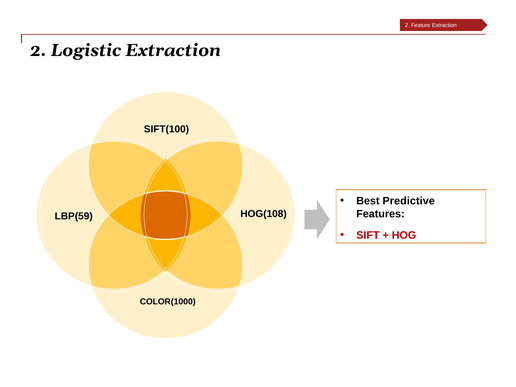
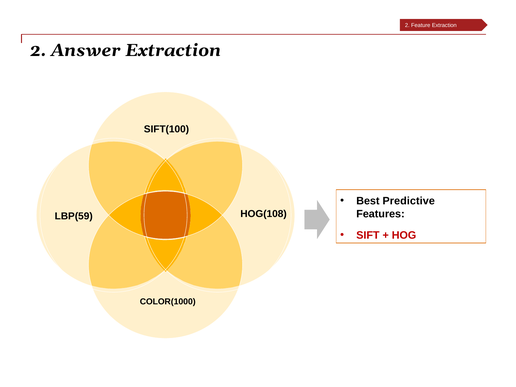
Logistic: Logistic -> Answer (86, 50)
